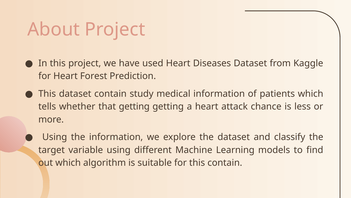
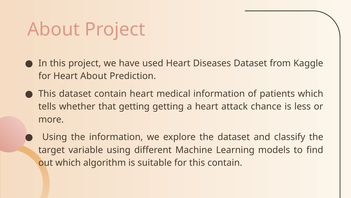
Heart Forest: Forest -> About (94, 76)
contain study: study -> heart (142, 94)
